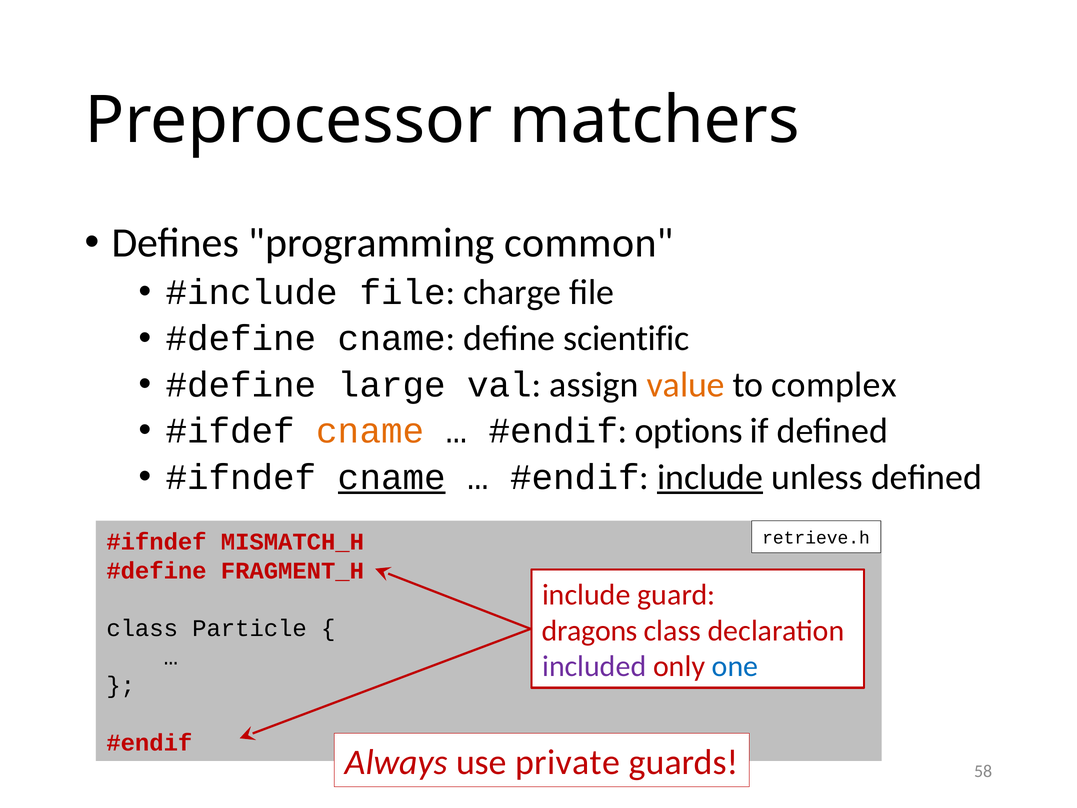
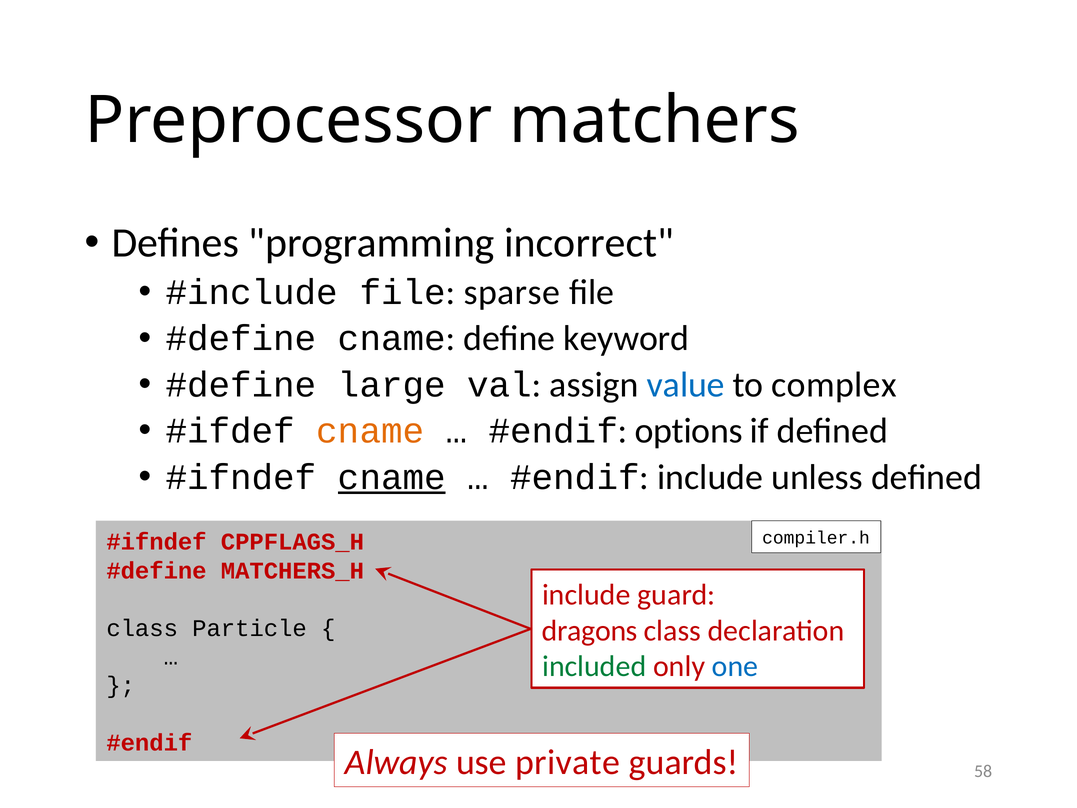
common: common -> incorrect (589, 243)
charge: charge -> sparse (512, 292)
scientific: scientific -> keyword (626, 339)
value colour: orange -> blue (686, 385)
include underline: present -> none (710, 477)
retrieve.h: retrieve.h -> compiler.h (816, 538)
MISMATCH_H: MISMATCH_H -> CPPFLAGS_H (292, 542)
FRAGMENT_H: FRAGMENT_H -> MATCHERS_H (292, 571)
included colour: purple -> green (594, 666)
